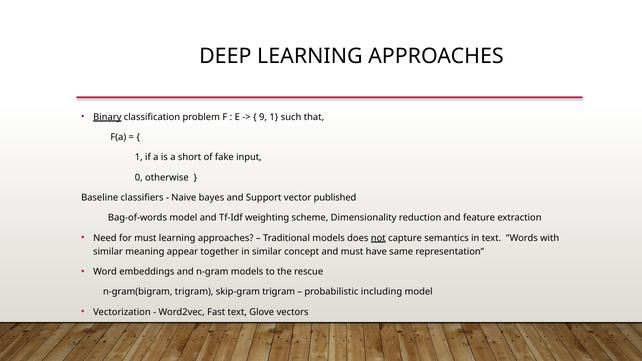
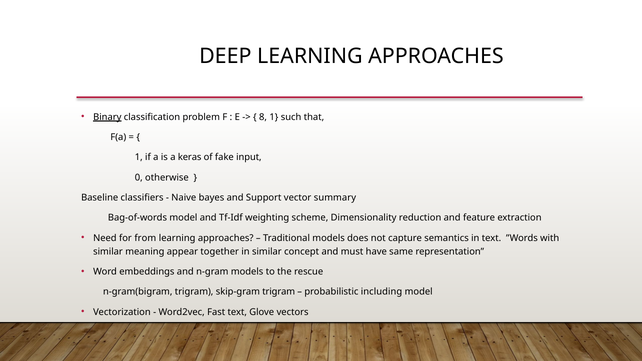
9: 9 -> 8 (263, 117)
short: short -> keras (190, 157)
published: published -> summary (335, 198)
for must: must -> from (145, 238)
not underline: present -> none (378, 238)
